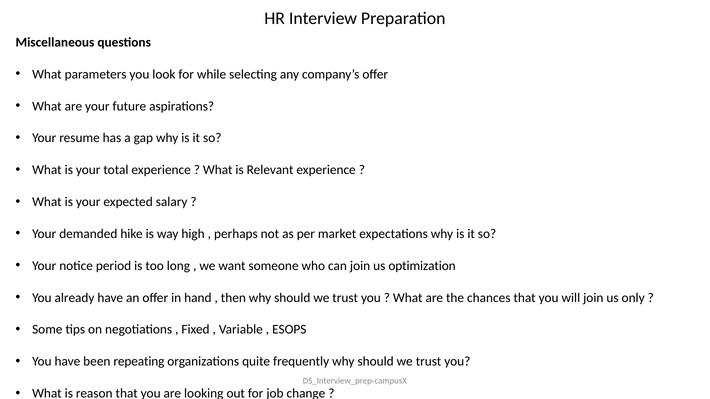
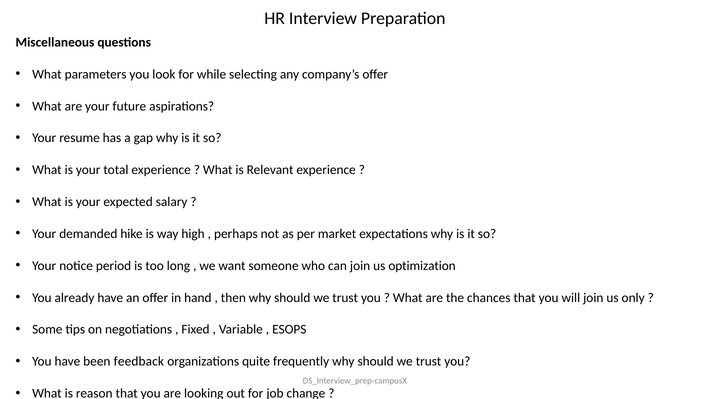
repeating: repeating -> feedback (139, 362)
